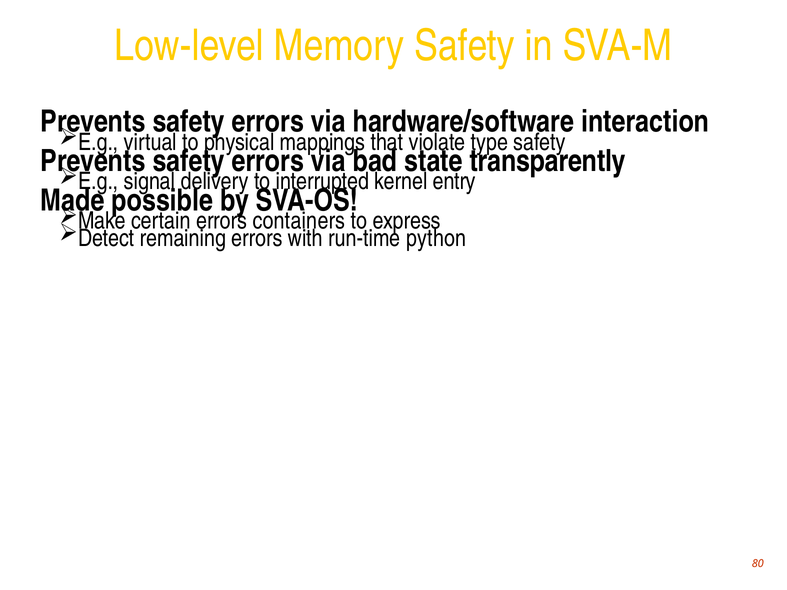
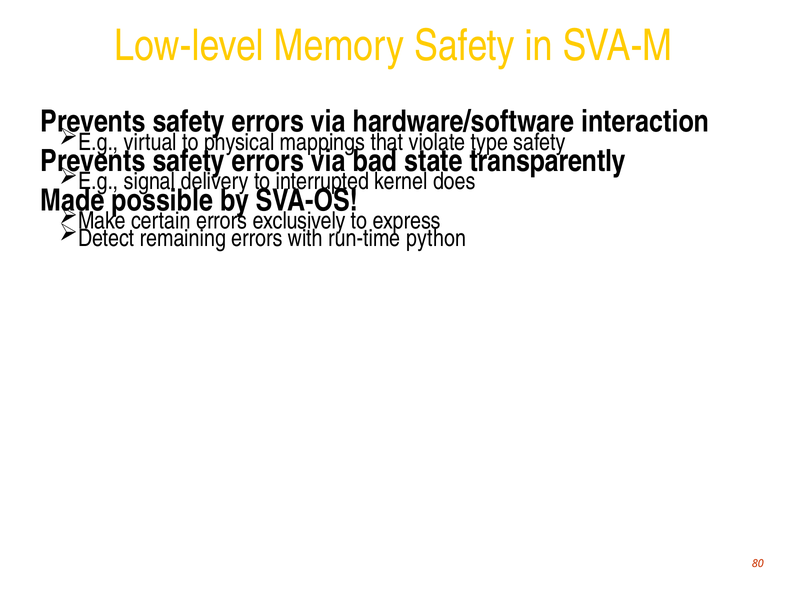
entry: entry -> does (454, 182)
containers: containers -> exclusively (299, 221)
